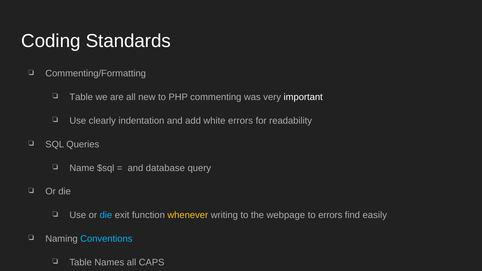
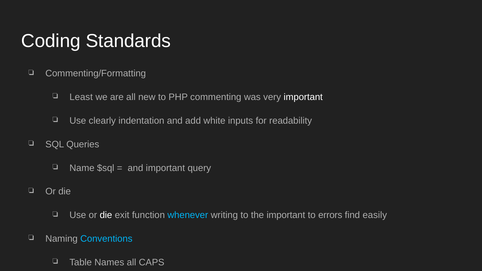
Table: Table -> Least (81, 97)
white errors: errors -> inputs (241, 121)
and database: database -> important (165, 168)
die colour: light blue -> white (106, 215)
whenever colour: yellow -> light blue (188, 215)
the webpage: webpage -> important (286, 215)
